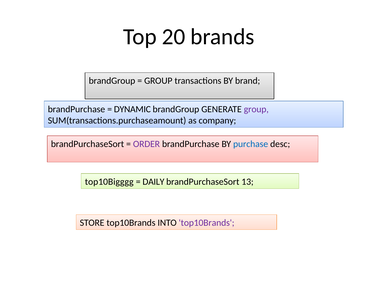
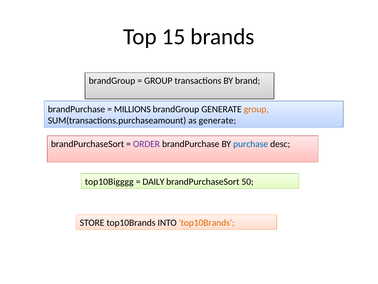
20: 20 -> 15 (174, 37)
DYNAMIC: DYNAMIC -> MILLIONS (132, 109)
group colour: purple -> orange (256, 109)
as company: company -> generate (217, 120)
13: 13 -> 50 (248, 181)
top10Brands colour: purple -> orange (207, 222)
